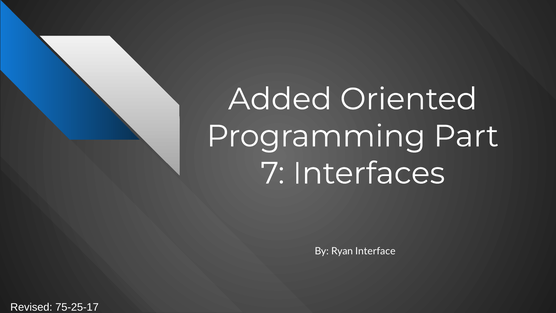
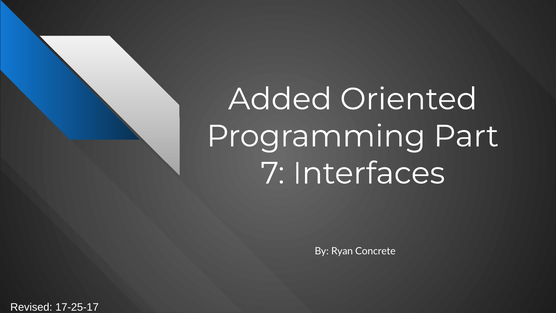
Interface: Interface -> Concrete (375, 251)
75-25-17: 75-25-17 -> 17-25-17 (77, 307)
